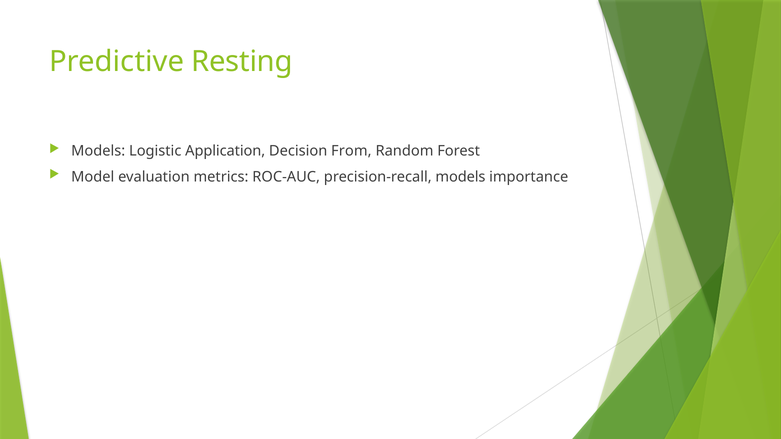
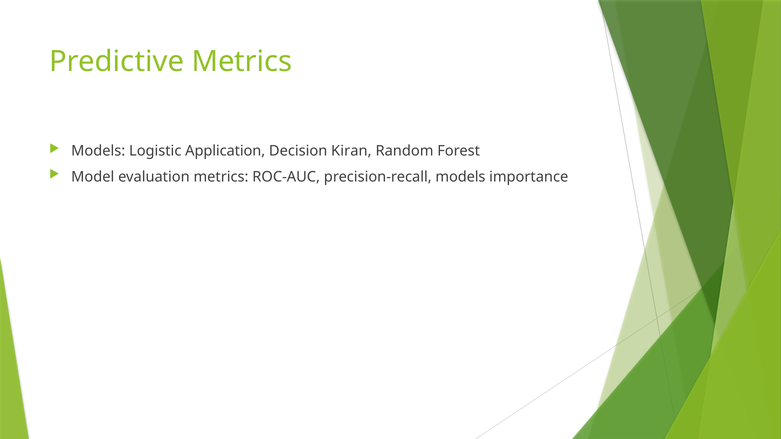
Predictive Resting: Resting -> Metrics (242, 62)
From: From -> Kiran (351, 151)
